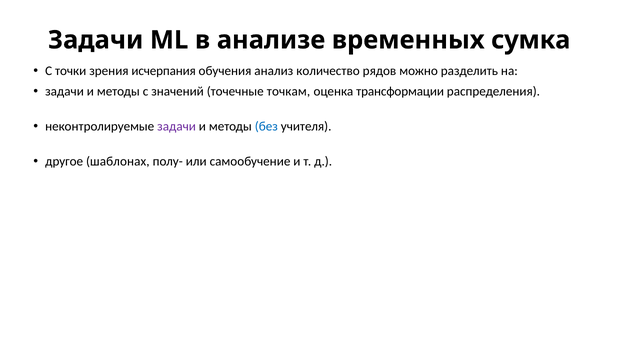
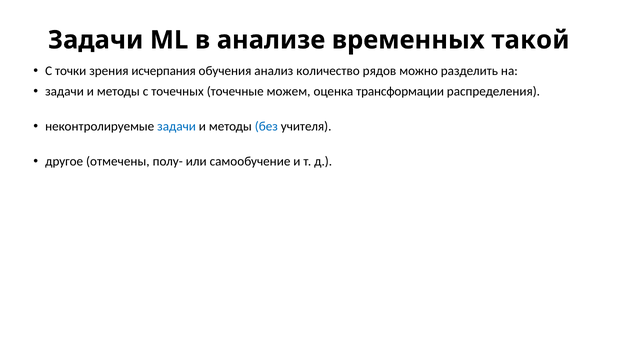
сумка: сумка -> такой (530, 40)
значений: значений -> точечных (177, 92)
точкам: точкам -> можем (289, 92)
задачи colour: purple -> blue (177, 127)
шаблонах: шаблонах -> отмечены (118, 161)
